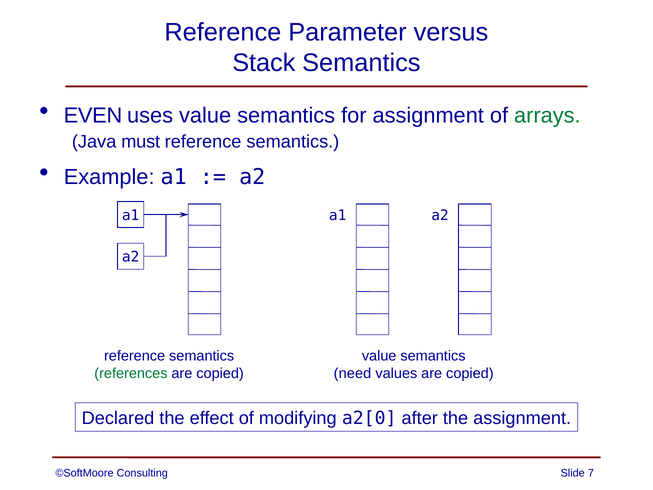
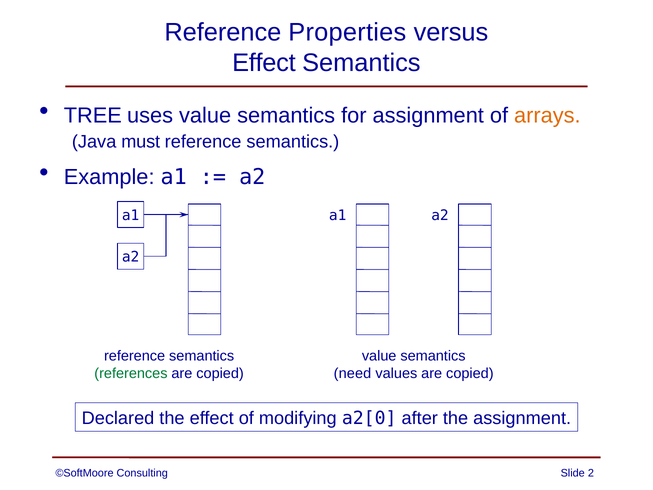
Parameter: Parameter -> Properties (347, 32)
Stack: Stack -> Effect (264, 63)
EVEN: EVEN -> TREE (93, 115)
arrays colour: green -> orange (547, 115)
7: 7 -> 2 (591, 473)
